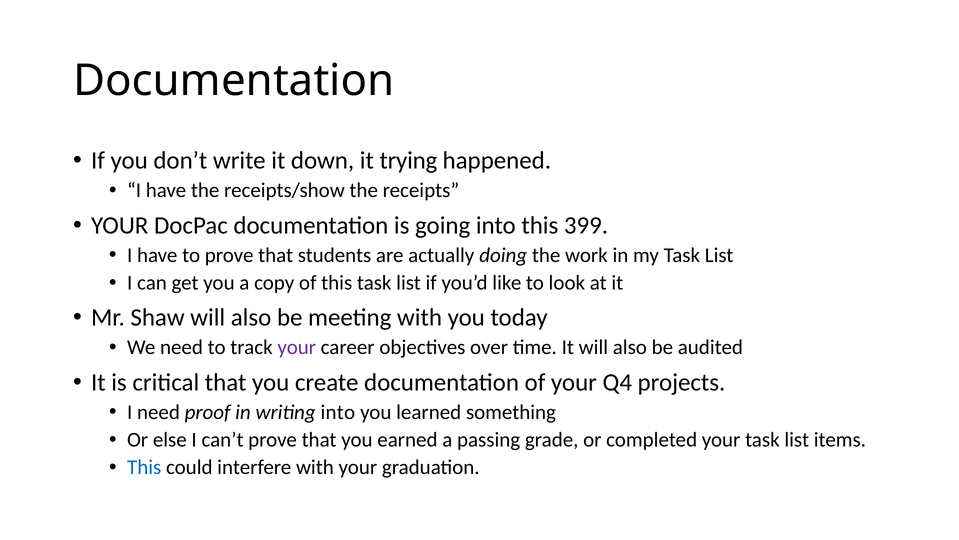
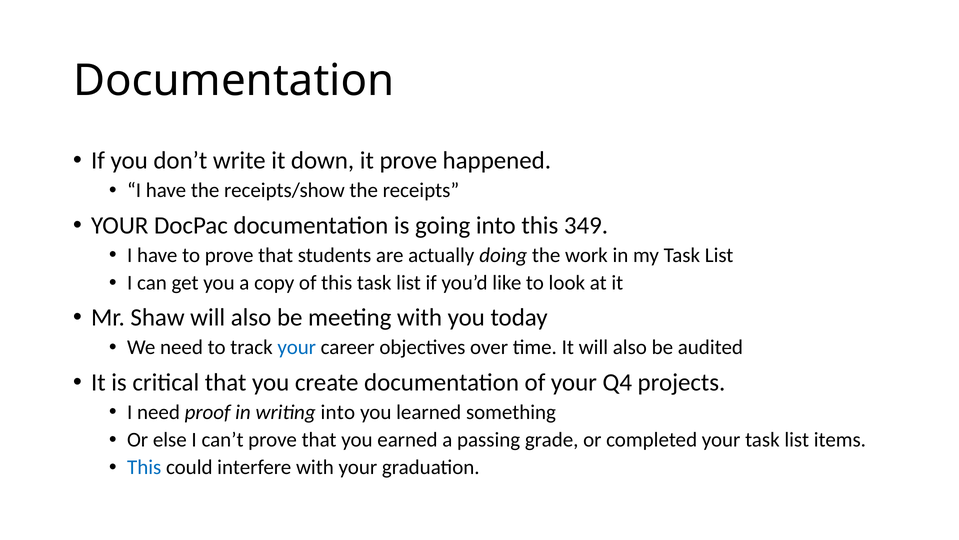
it trying: trying -> prove (408, 161)
399: 399 -> 349 (586, 225)
your colour: purple -> blue (297, 347)
